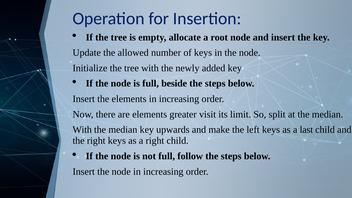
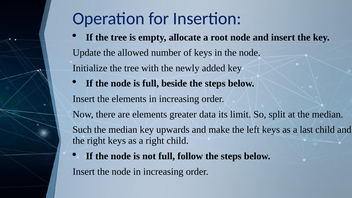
visit: visit -> data (207, 114)
With: With -> Such (82, 130)
